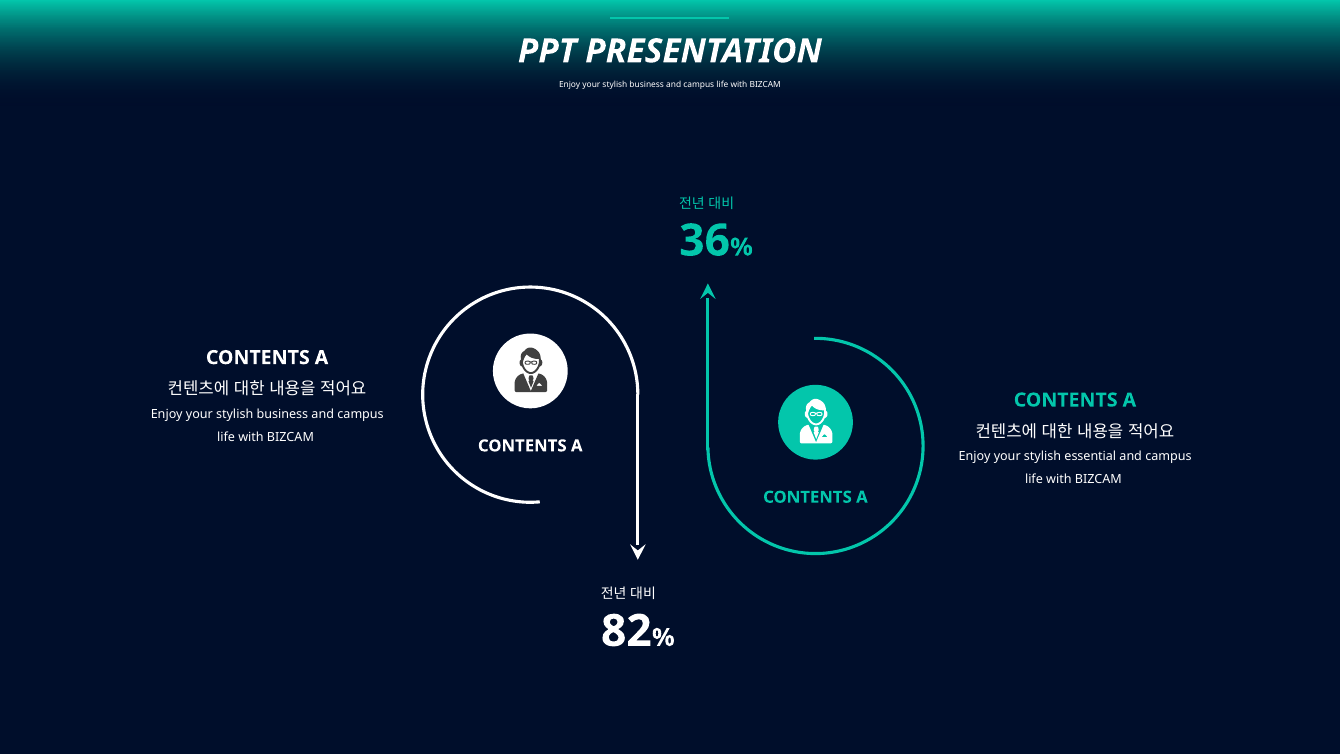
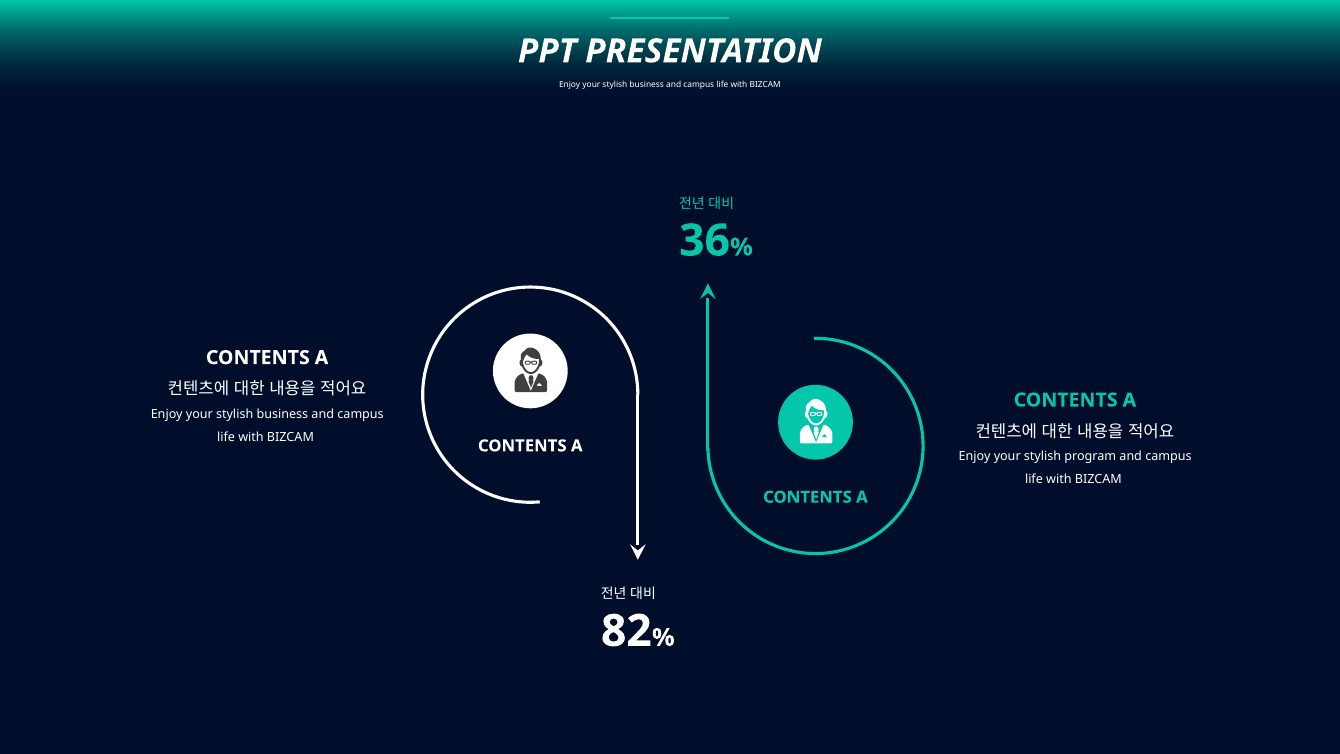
essential: essential -> program (1090, 456)
